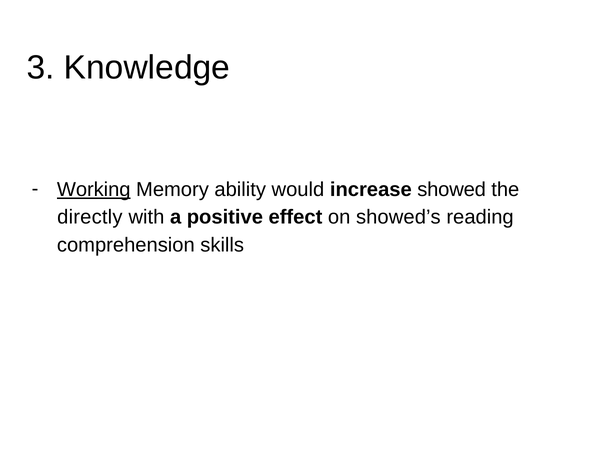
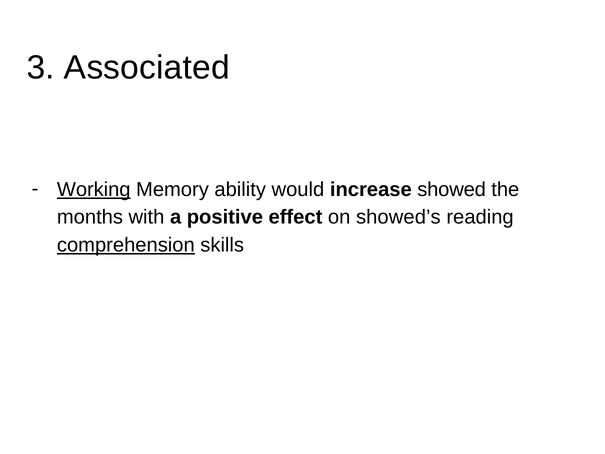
Knowledge: Knowledge -> Associated (147, 68)
directly: directly -> months (90, 217)
comprehension underline: none -> present (126, 245)
